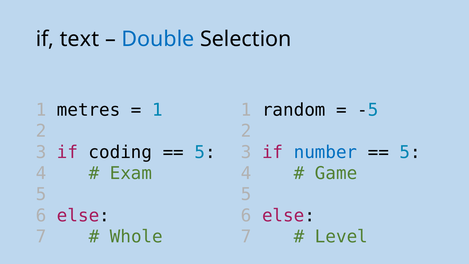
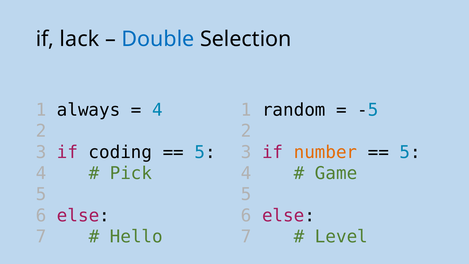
text: text -> lack (80, 39)
metres: metres -> always (89, 110)
1: 1 -> 4 (157, 110)
number colour: blue -> orange (326, 152)
Exam: Exam -> Pick (131, 173)
Whole: Whole -> Hello (136, 237)
